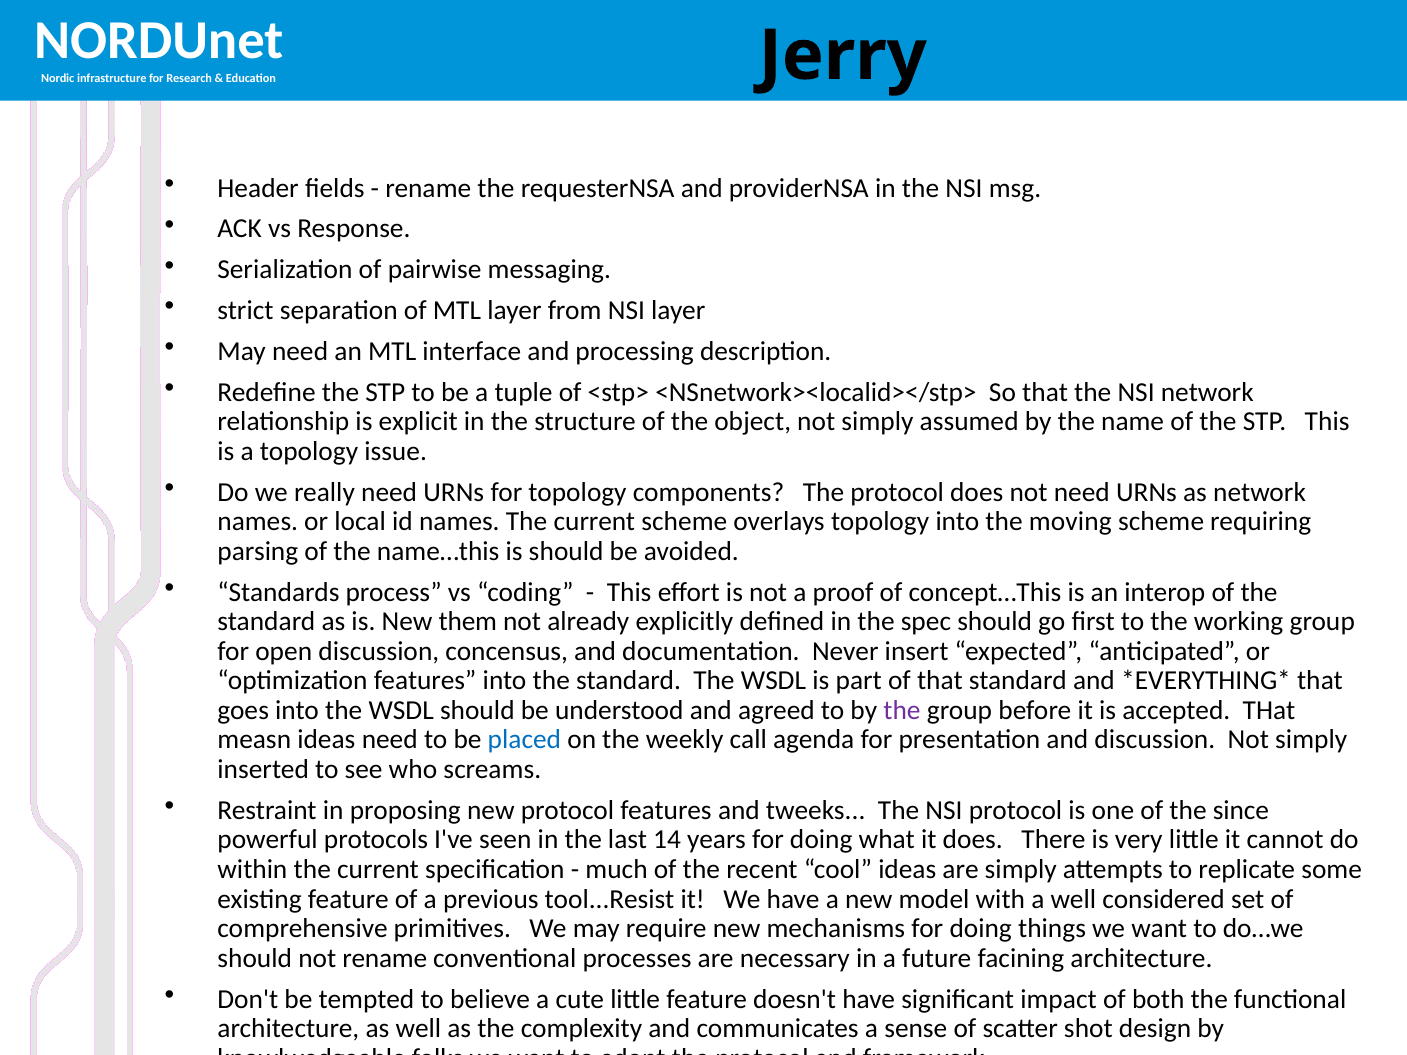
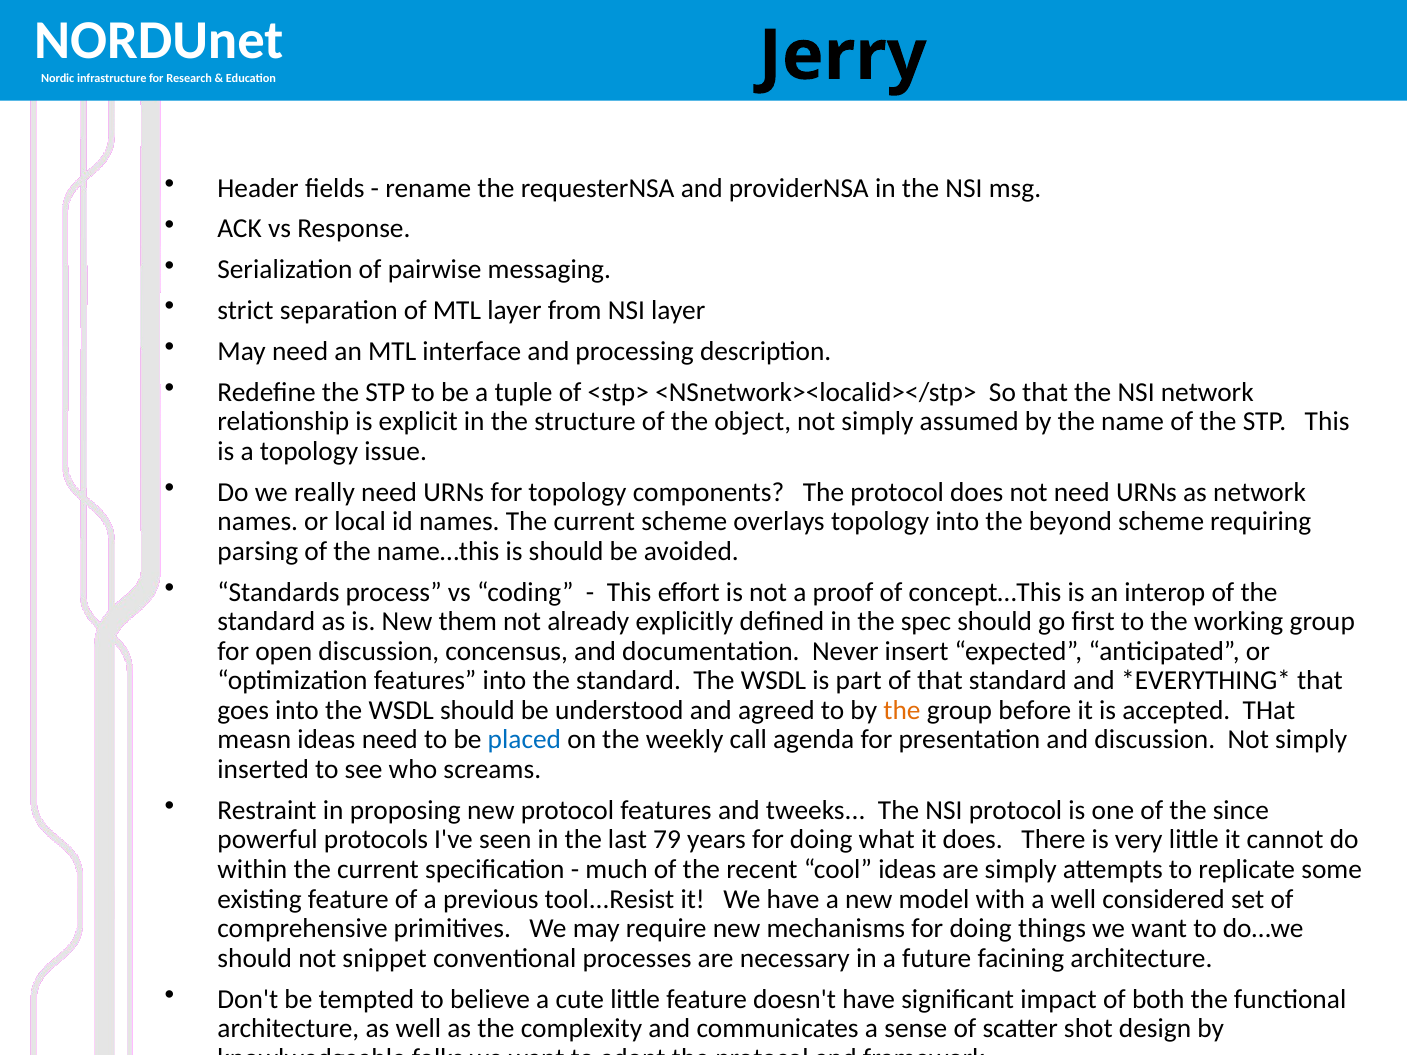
moving: moving -> beyond (1070, 522)
the colour: purple -> orange (902, 711)
14: 14 -> 79 (667, 840)
not rename: rename -> snippet (384, 958)
